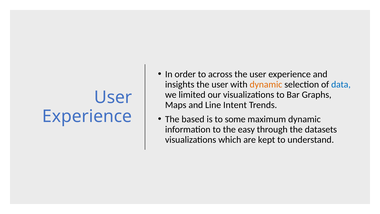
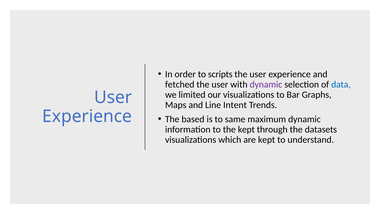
across: across -> scripts (220, 74)
insights: insights -> fetched (180, 84)
dynamic colour: orange -> purple (266, 84)
some: some -> same (235, 119)
the easy: easy -> kept (246, 129)
